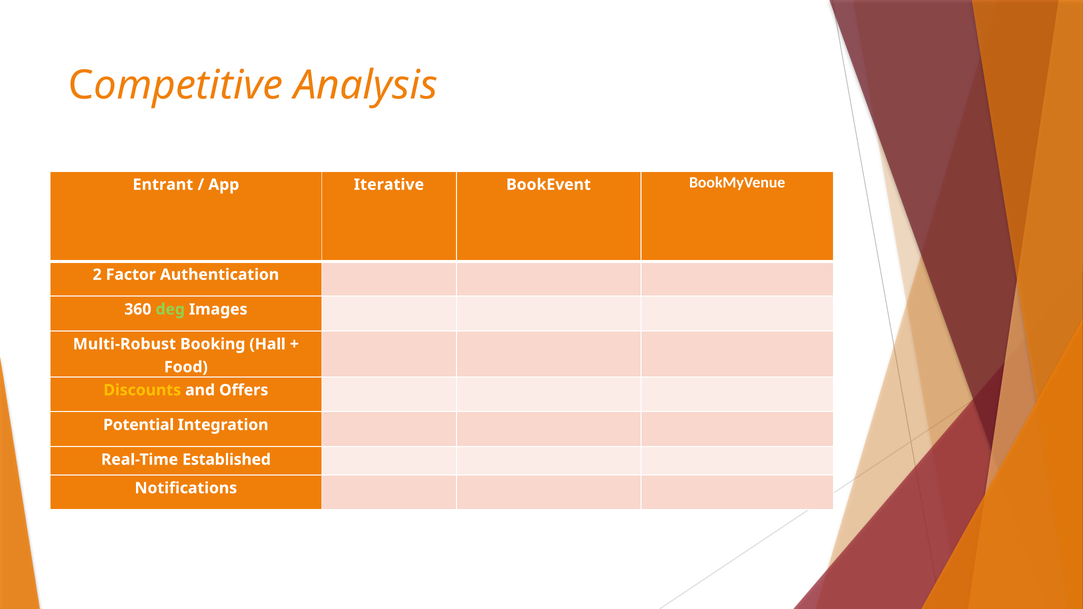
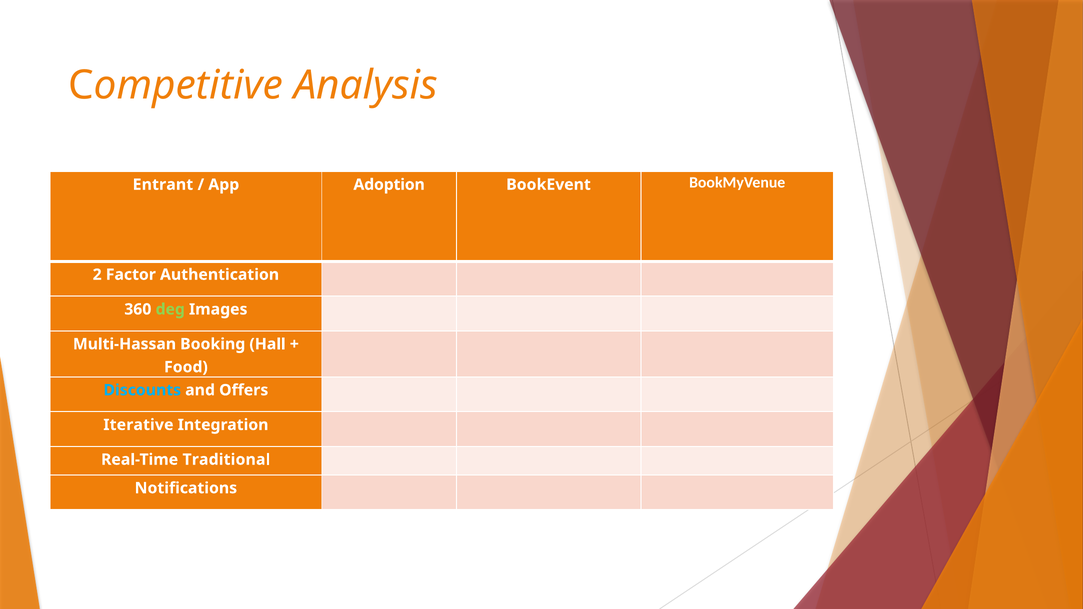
Iterative: Iterative -> Adoption (389, 185)
Multi-Robust: Multi-Robust -> Multi-Hassan (124, 344)
Discounts colour: yellow -> light blue (142, 390)
Potential: Potential -> Iterative (138, 425)
Established: Established -> Traditional (226, 460)
